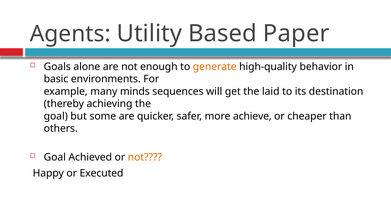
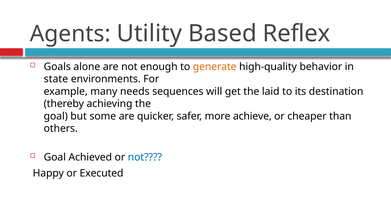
Paper: Paper -> Reflex (296, 33)
basic: basic -> state (56, 79)
minds: minds -> needs (135, 91)
not colour: orange -> blue (145, 157)
